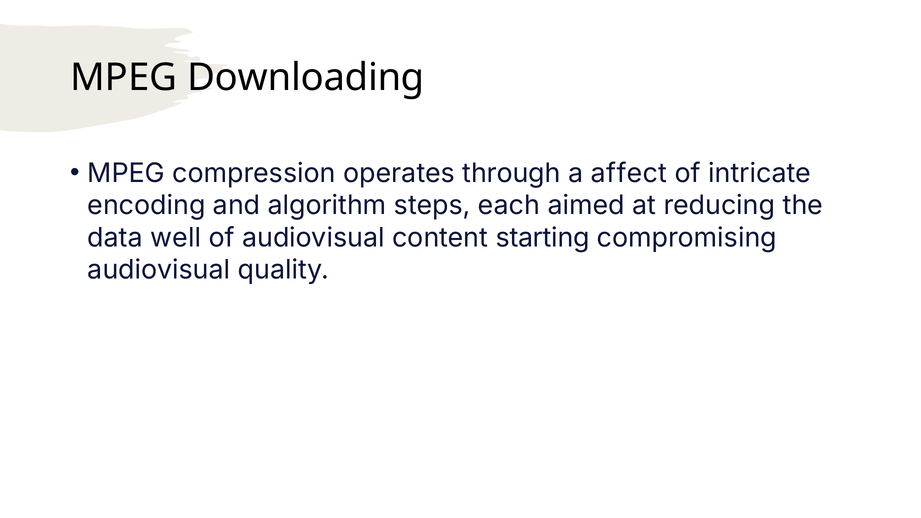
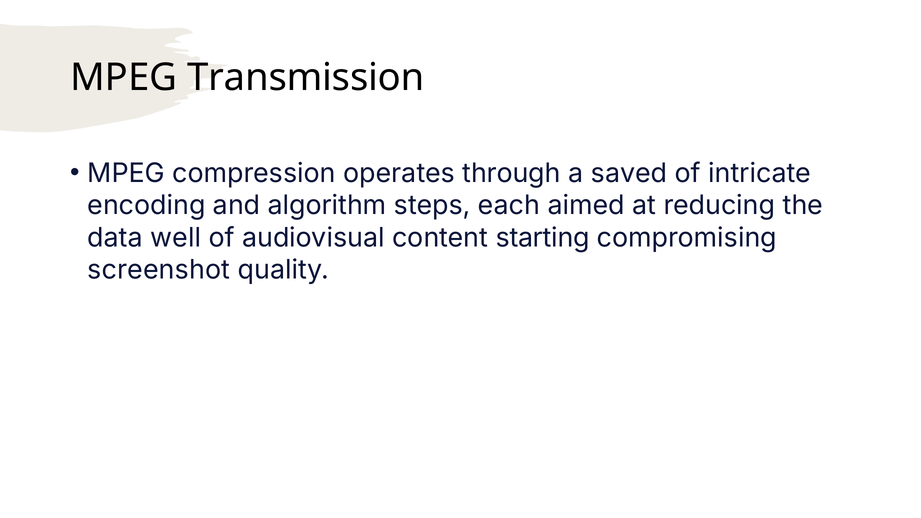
Downloading: Downloading -> Transmission (306, 77)
affect: affect -> saved (629, 173)
audiovisual: audiovisual -> screenshot (159, 270)
